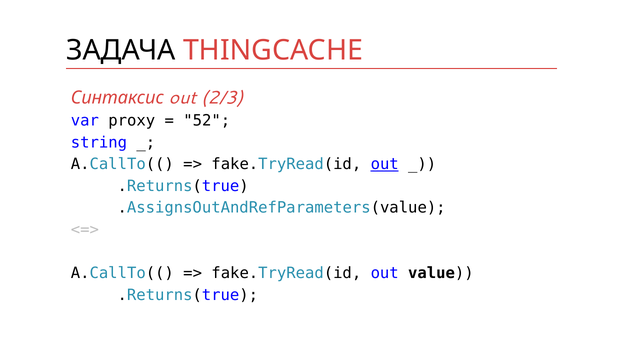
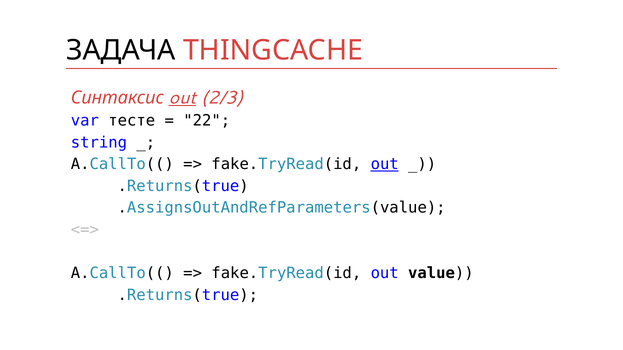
out underline: none -> present (182, 98)
proxy: proxy -> тесте (132, 121)
52: 52 -> 22 (207, 121)
